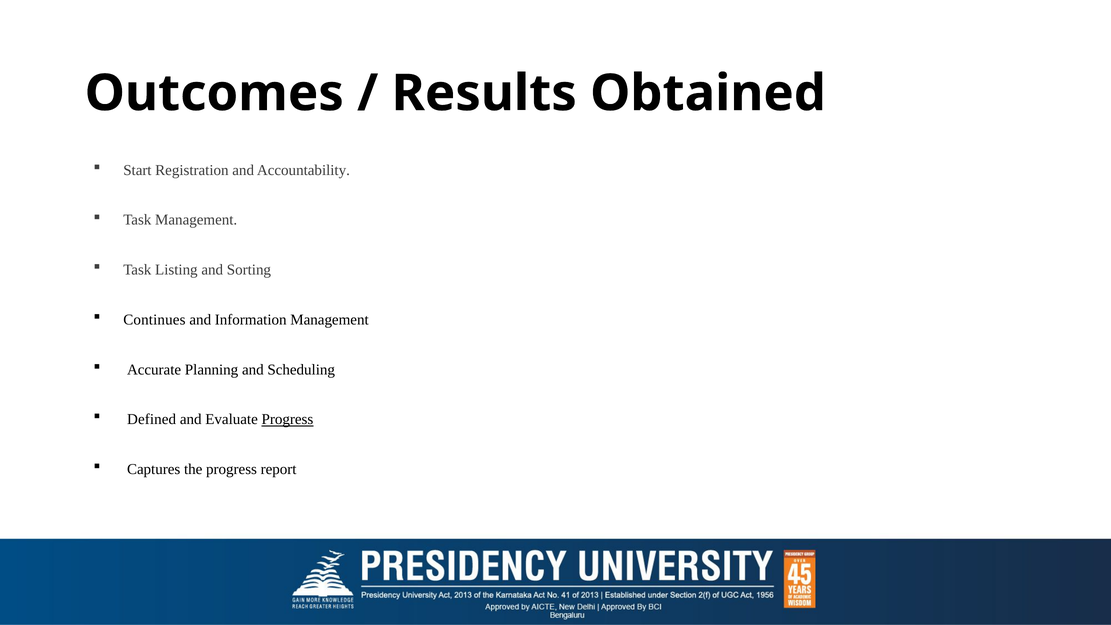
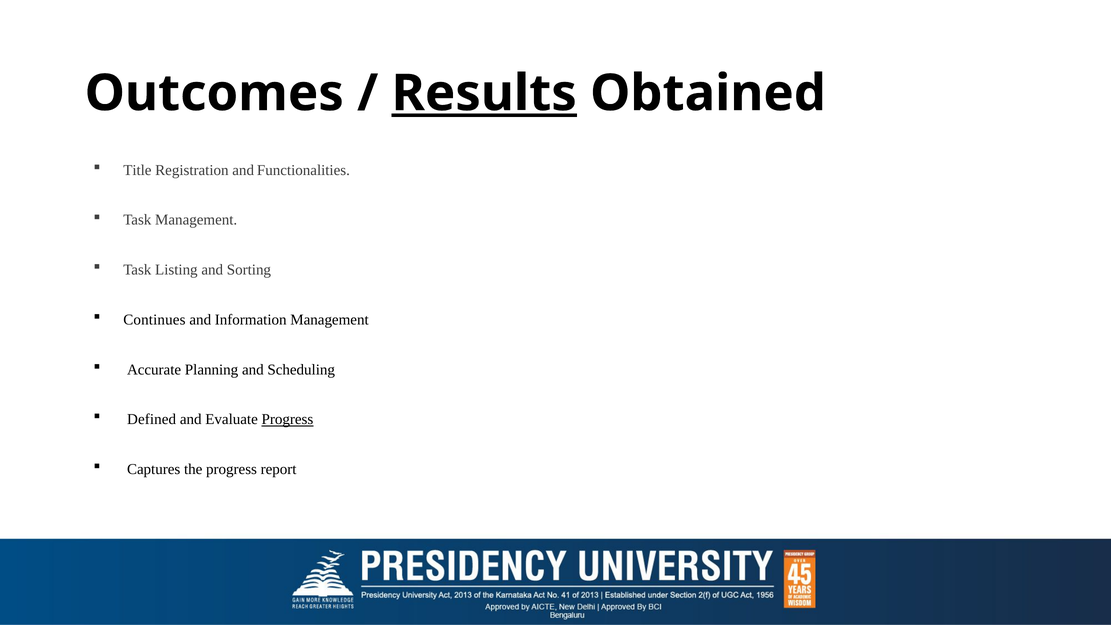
Results underline: none -> present (484, 93)
Start: Start -> Title (137, 170)
Accountability: Accountability -> Functionalities (303, 170)
